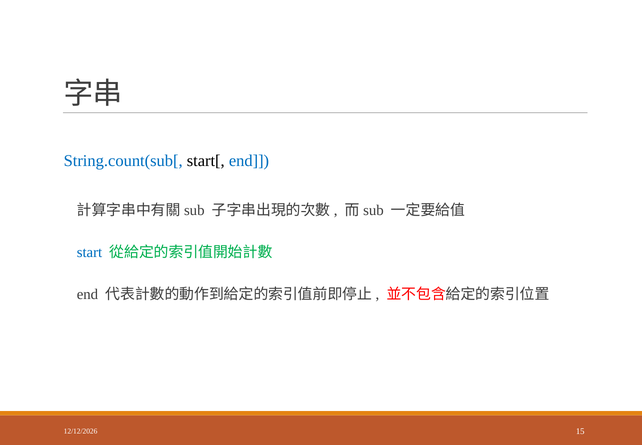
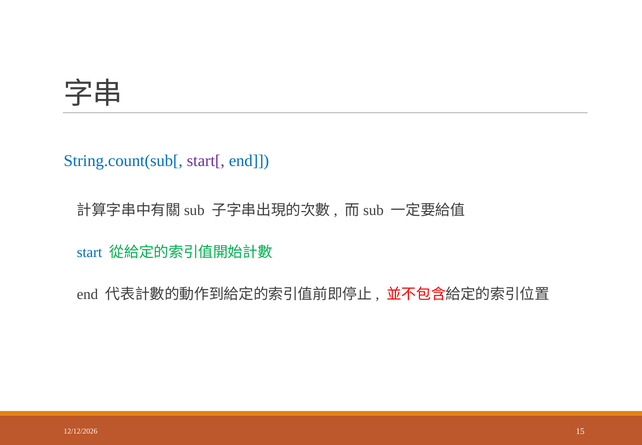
start[ colour: black -> purple (206, 161)
